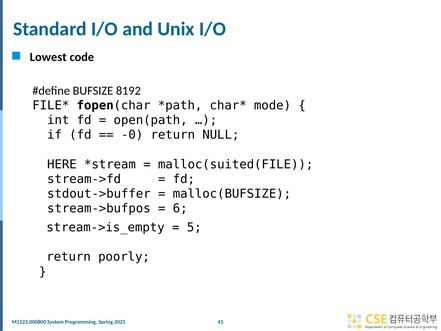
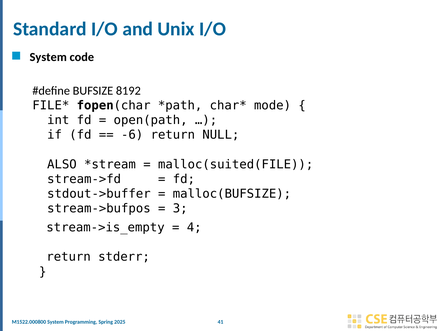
Lowest: Lowest -> System (48, 57)
-0: -0 -> -6 (132, 135)
HERE: HERE -> ALSO (62, 164)
6: 6 -> 3 (180, 208)
5: 5 -> 4 (194, 227)
poorly: poorly -> stderr (124, 257)
